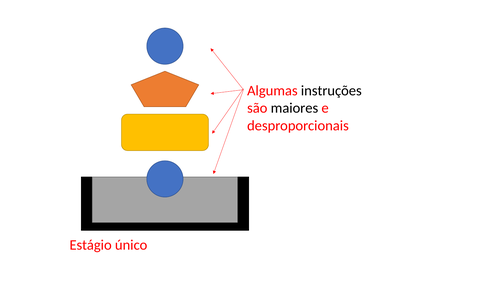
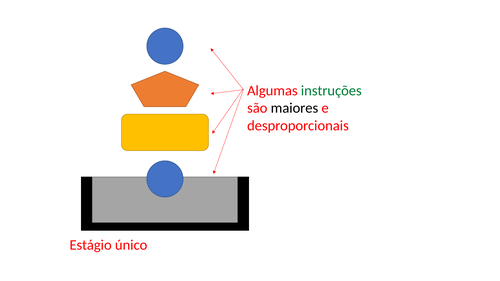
instruções colour: black -> green (331, 91)
